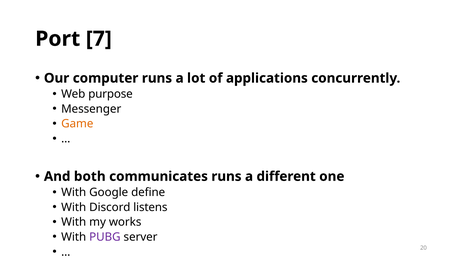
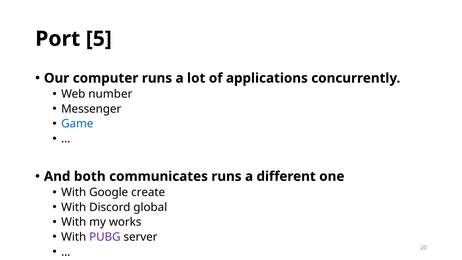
7: 7 -> 5 (99, 39)
purpose: purpose -> number (110, 94)
Game colour: orange -> blue (77, 124)
define: define -> create (148, 192)
listens: listens -> global (150, 207)
